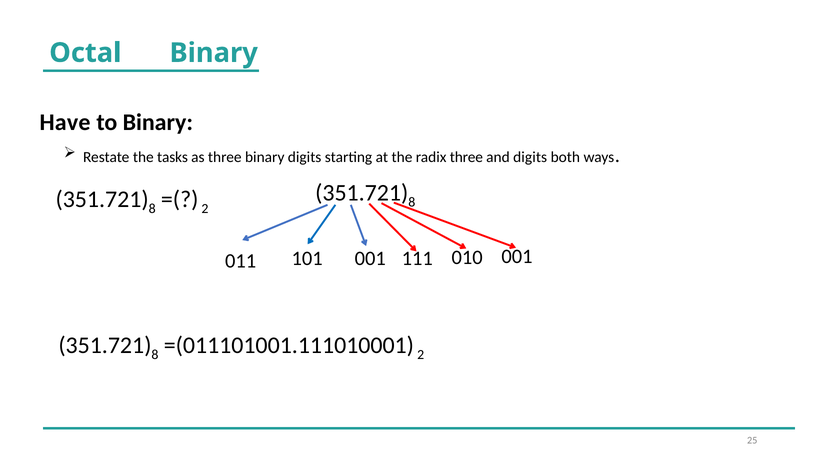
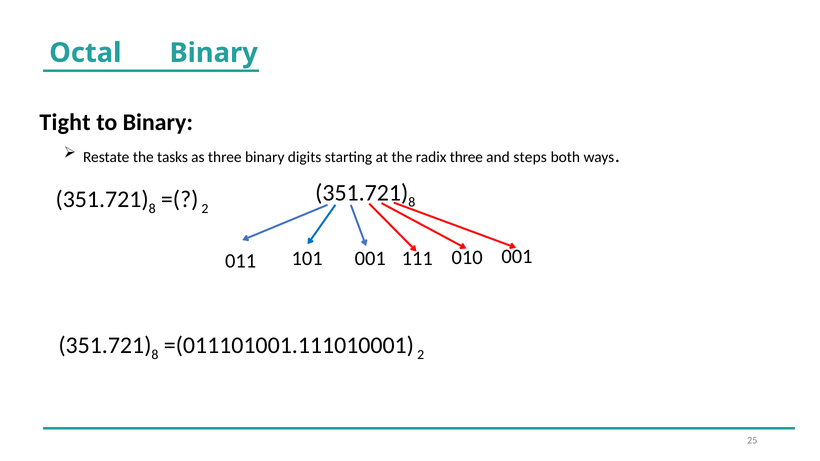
Have: Have -> Tight (65, 123)
and digits: digits -> steps (530, 157)
